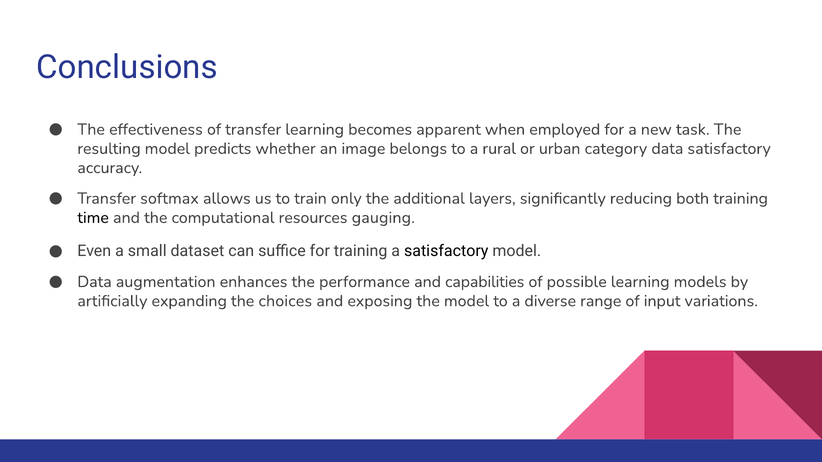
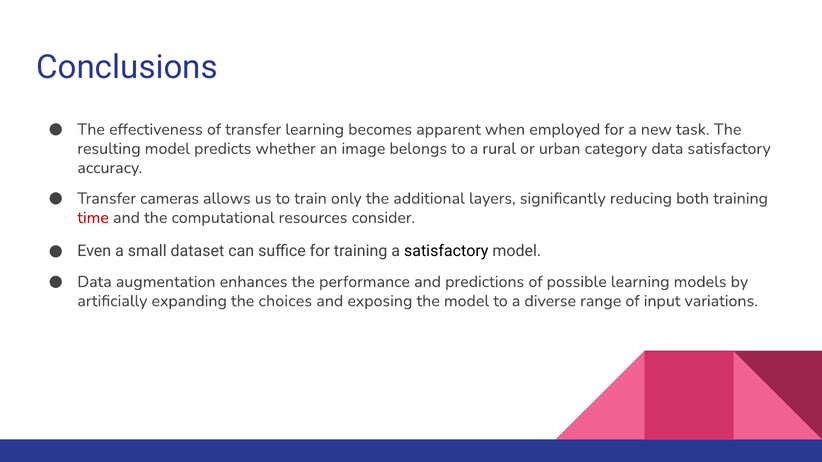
softmax: softmax -> cameras (170, 199)
time colour: black -> red (93, 218)
gauging: gauging -> consider (383, 218)
capabilities: capabilities -> predictions (485, 282)
